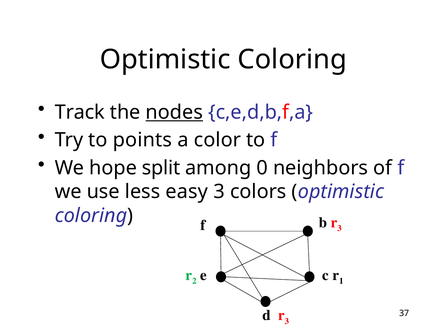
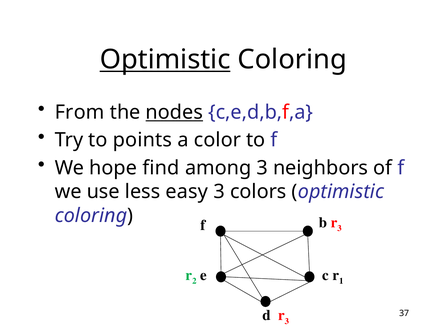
Optimistic underline: none -> present (165, 60)
Track: Track -> From (80, 112)
split: split -> find (161, 168)
among 0: 0 -> 3 (262, 168)
